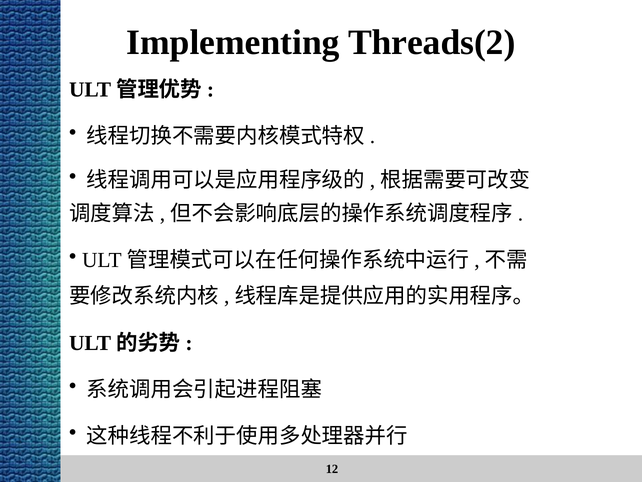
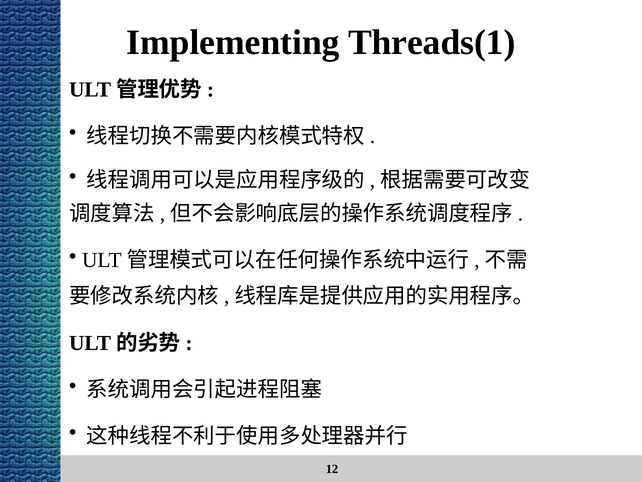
Threads(2: Threads(2 -> Threads(1 (432, 43)
